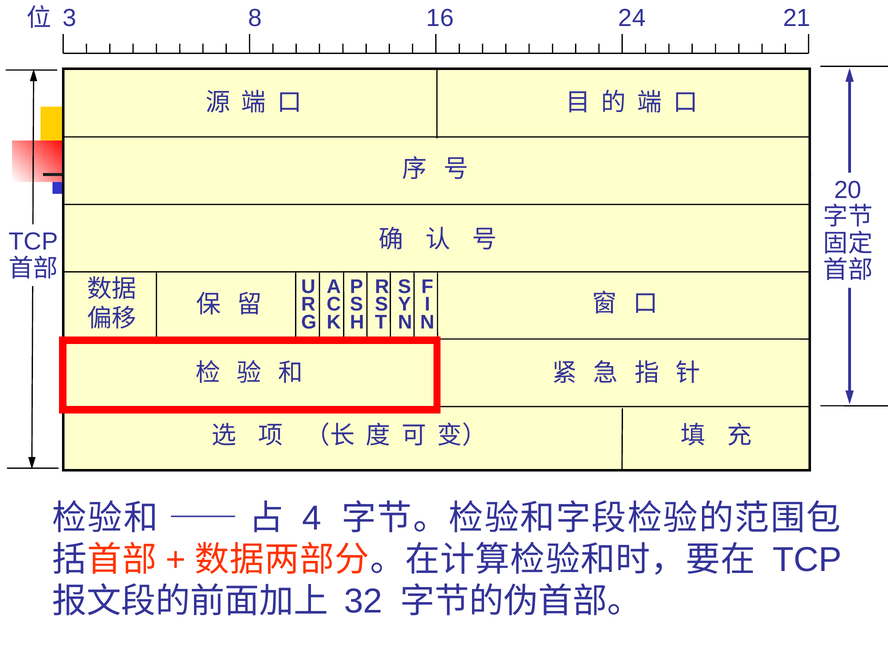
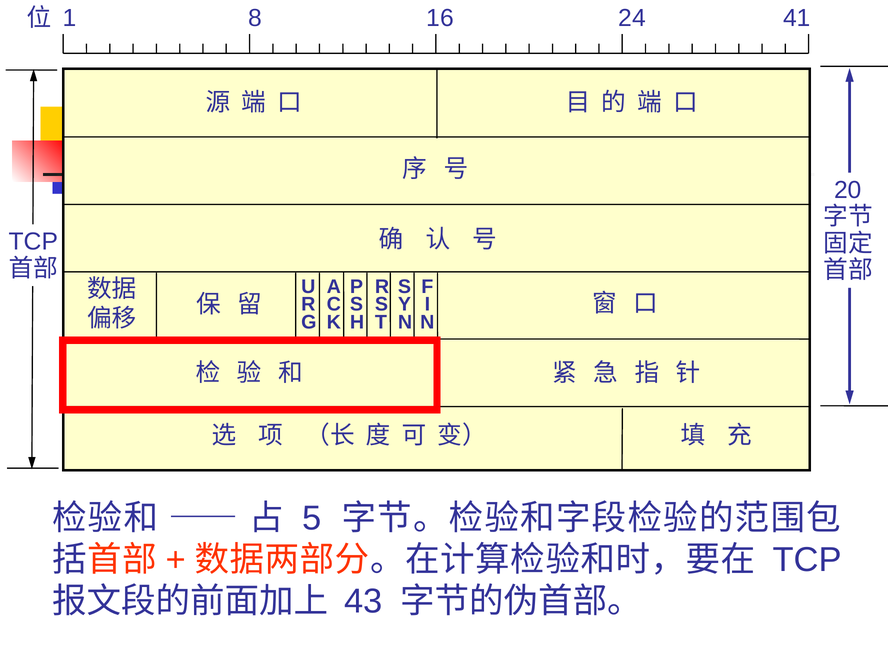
3: 3 -> 1 (70, 18)
21: 21 -> 41 (797, 18)
4: 4 -> 5 (312, 518)
32: 32 -> 43 (363, 601)
